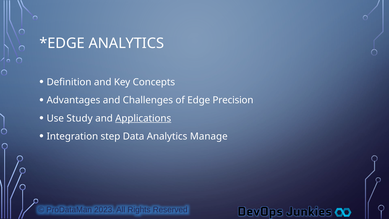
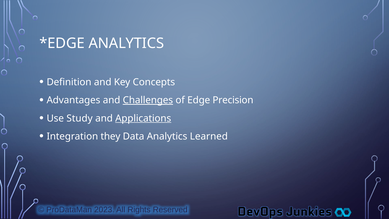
Challenges underline: none -> present (148, 100)
step: step -> they (110, 136)
Manage: Manage -> Learned (209, 136)
